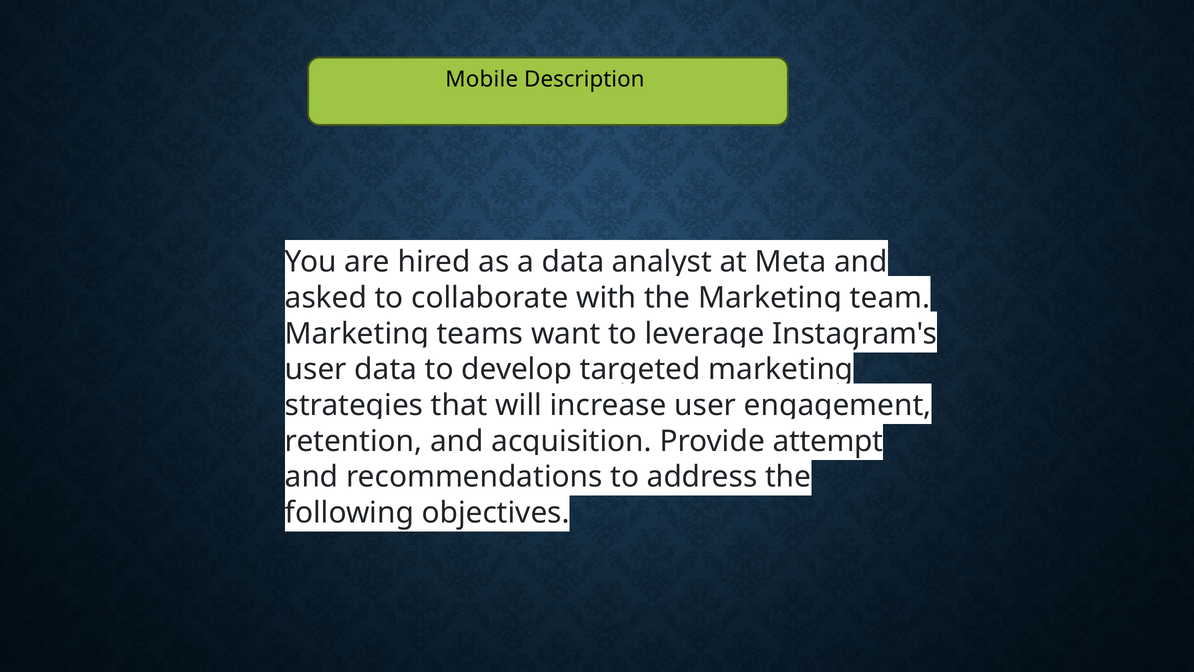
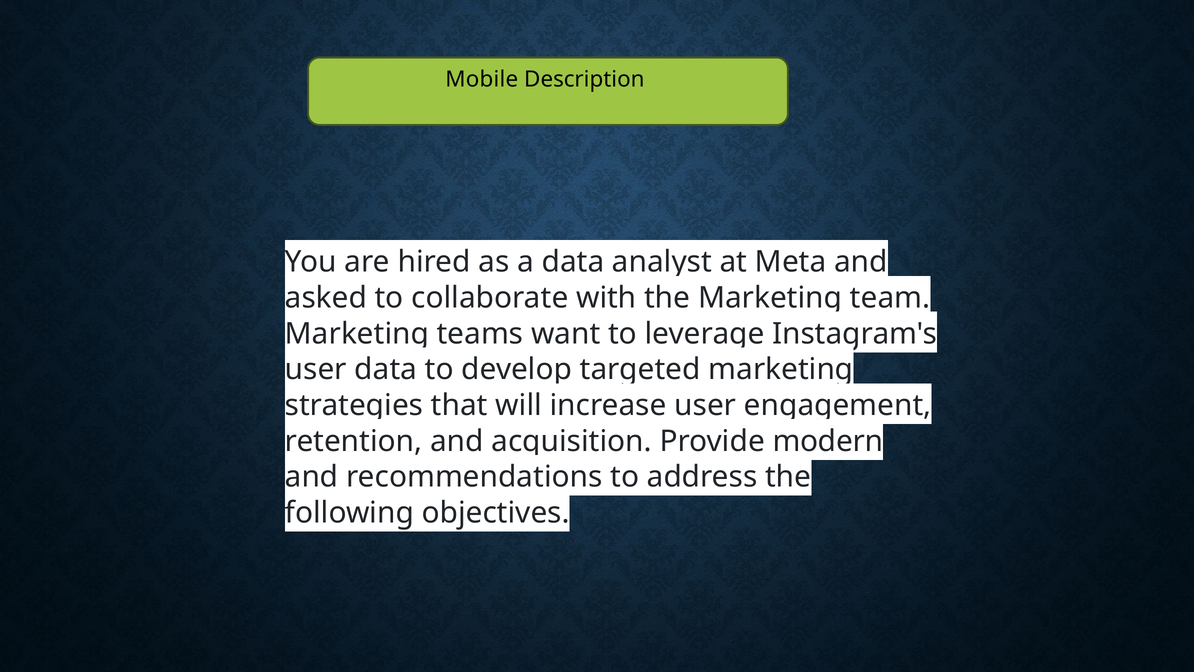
attempt: attempt -> modern (828, 441)
